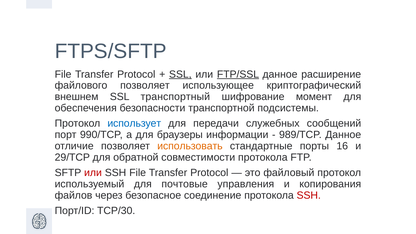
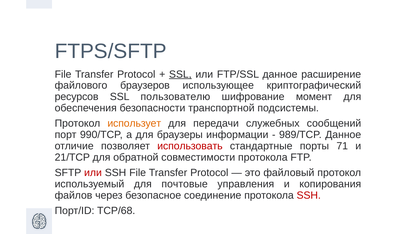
FTP/SSL underline: present -> none (238, 74)
файлового позволяет: позволяет -> браузеров (145, 86)
внешнем: внешнем -> ресурсов (77, 97)
транспортный: транспортный -> пользователю (175, 97)
использует colour: blue -> orange (134, 124)
использовать colour: orange -> red (190, 146)
16: 16 -> 71 (342, 146)
29/TCP: 29/TCP -> 21/TCP (72, 157)
TCP/30: TCP/30 -> TCP/68 (116, 211)
